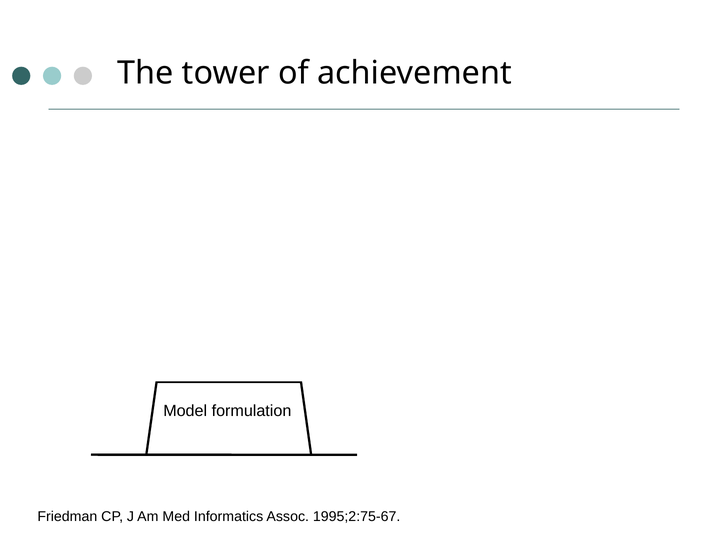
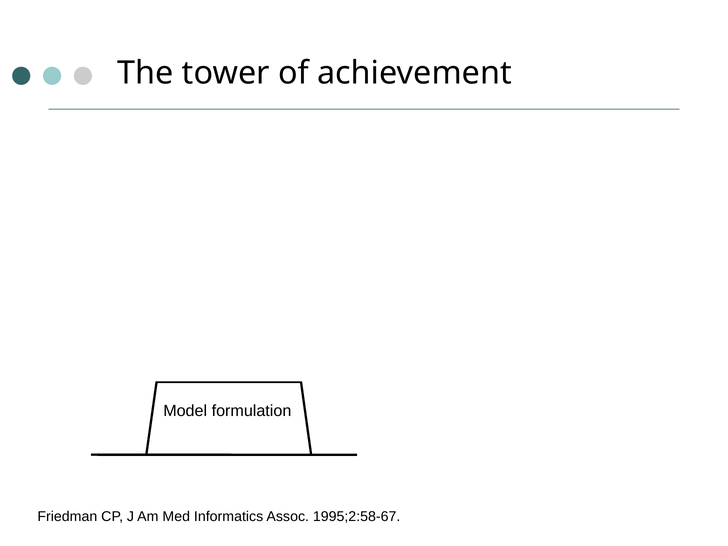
1995;2:75-67: 1995;2:75-67 -> 1995;2:58-67 (357, 517)
